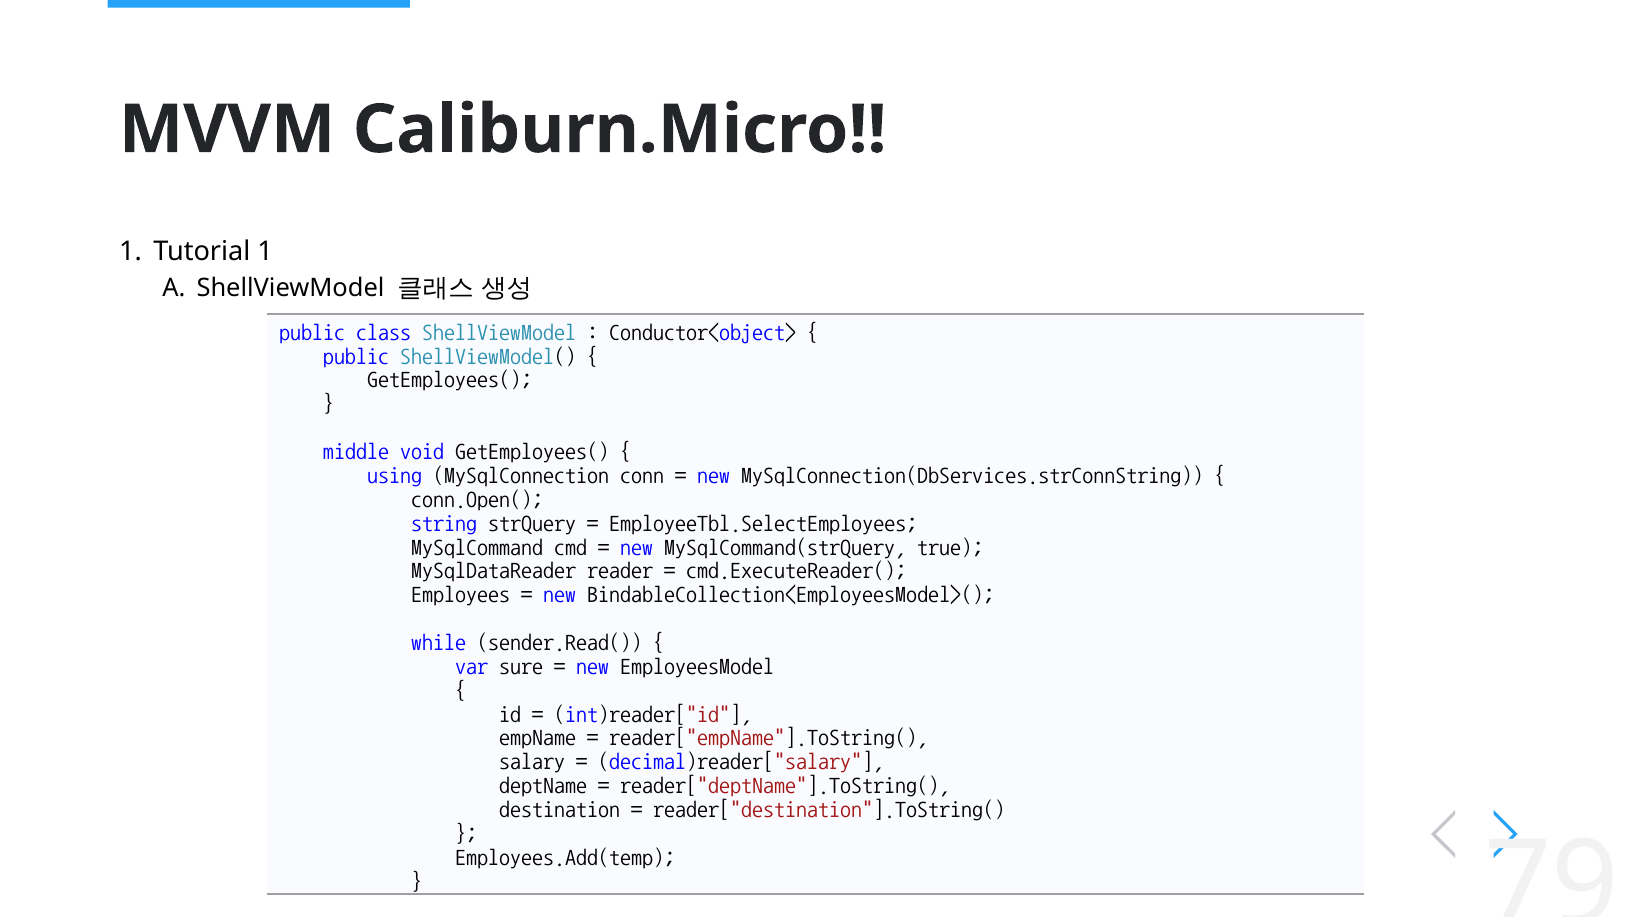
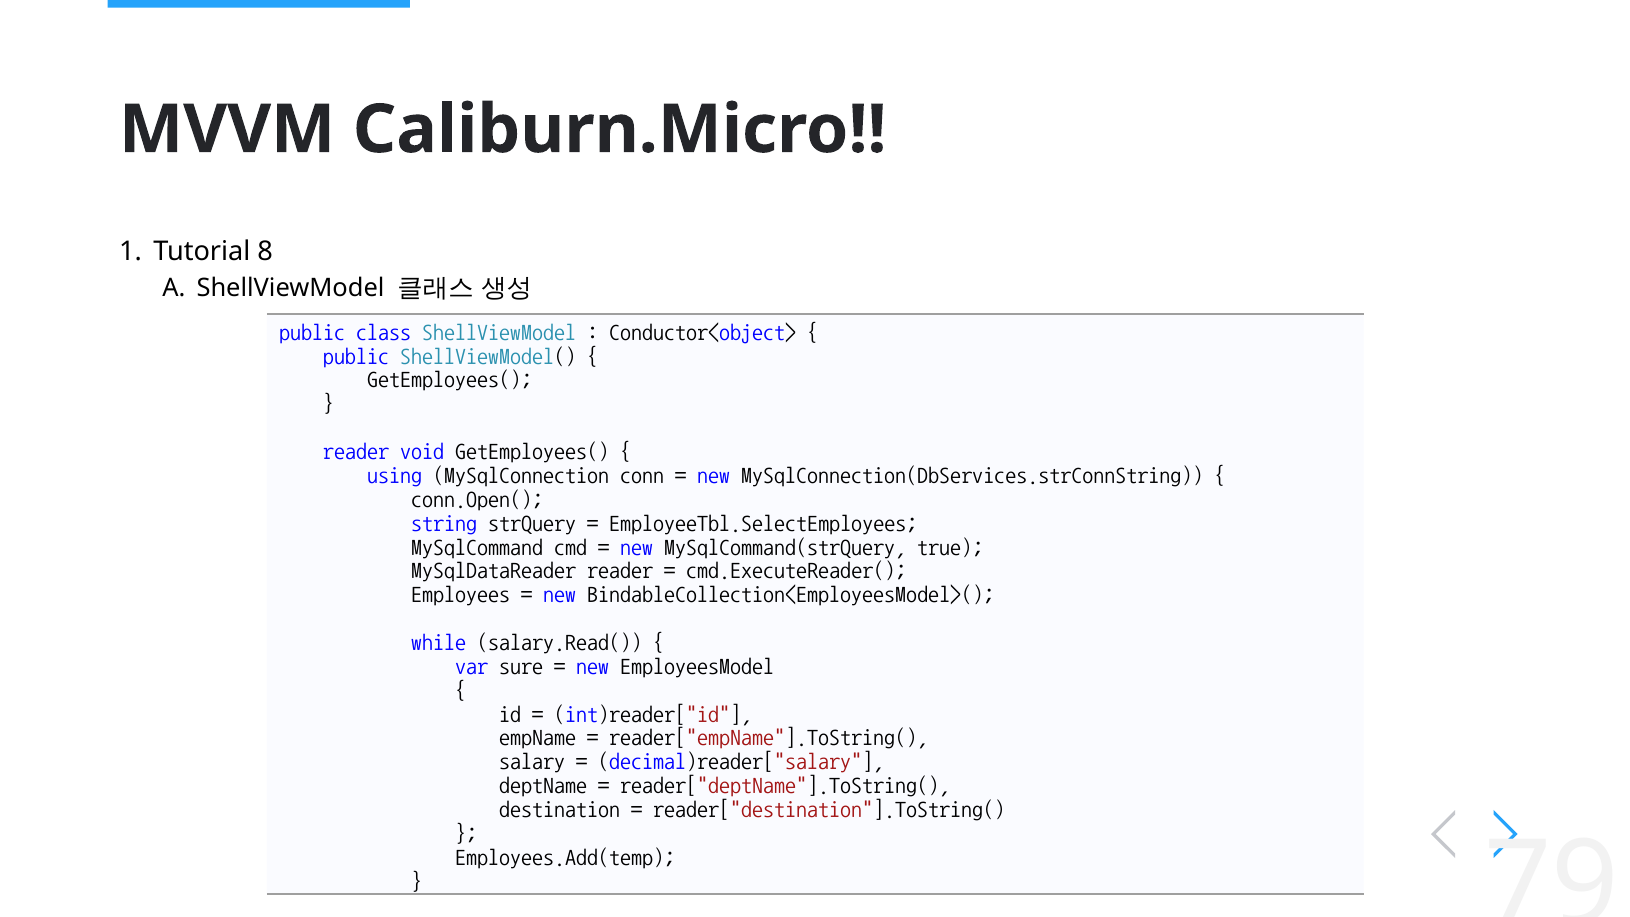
Tutorial 1: 1 -> 8 (265, 252)
middle: middle -> reader (356, 451)
sender.Read(: sender.Read( -> salary.Read( (560, 642)
